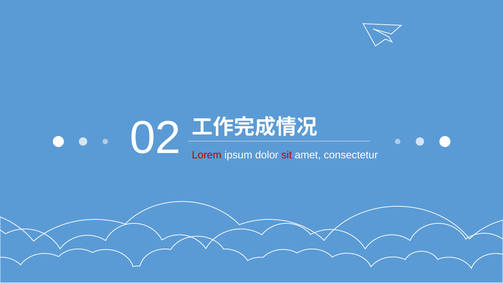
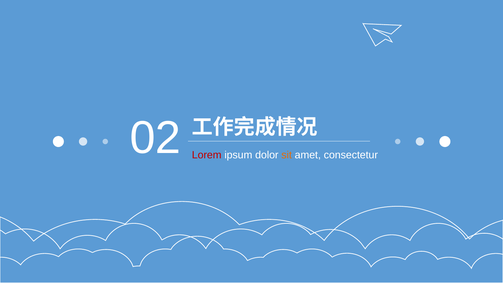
sit colour: red -> orange (287, 155)
